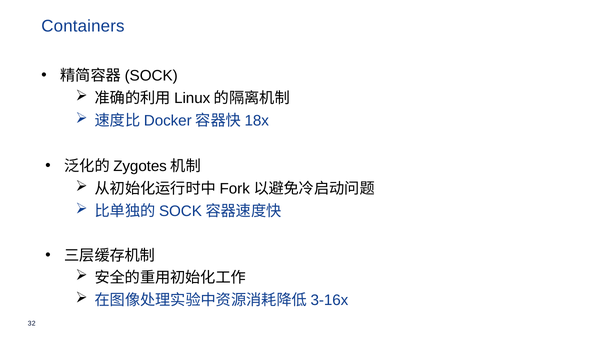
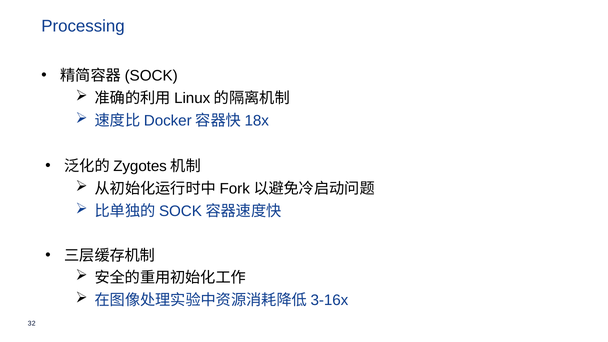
Containers: Containers -> Processing (83, 26)
